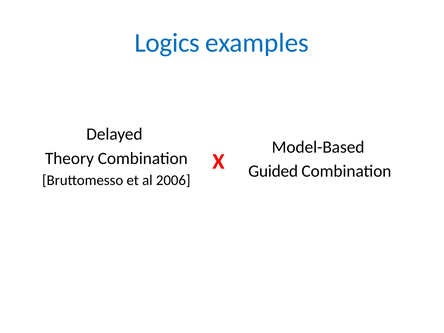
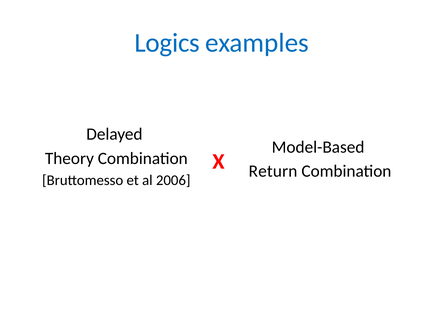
Guided: Guided -> Return (273, 171)
